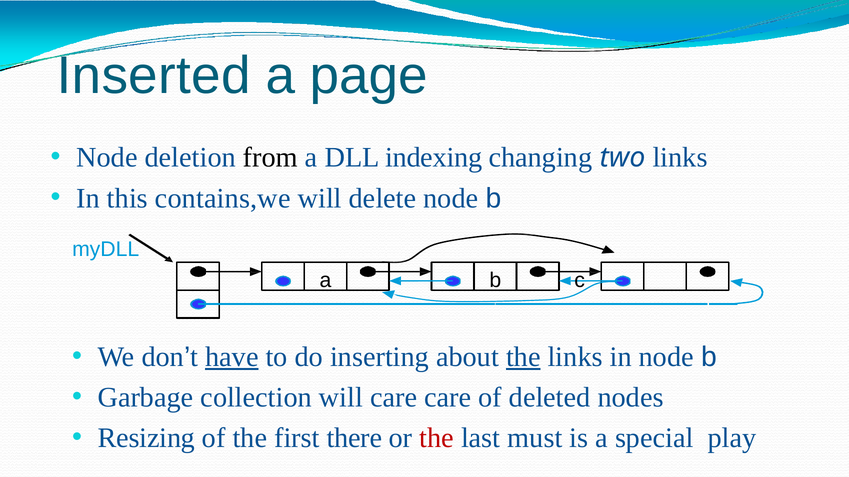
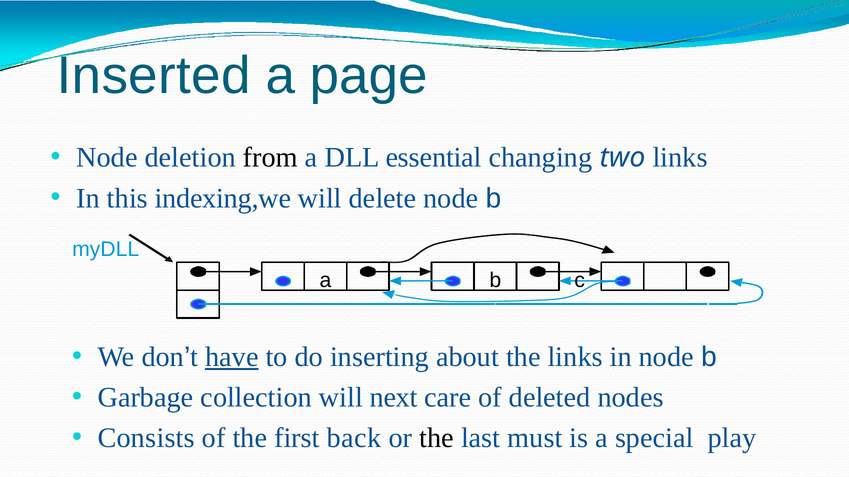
indexing: indexing -> essential (434, 158)
contains,we: contains,we -> indexing,we (223, 198)
the underline: present -> none (523, 357)
will care: care -> next (394, 398)
Resizing: Resizing -> Consists (146, 438)
there: there -> back (354, 438)
the colour: red -> black (437, 438)
